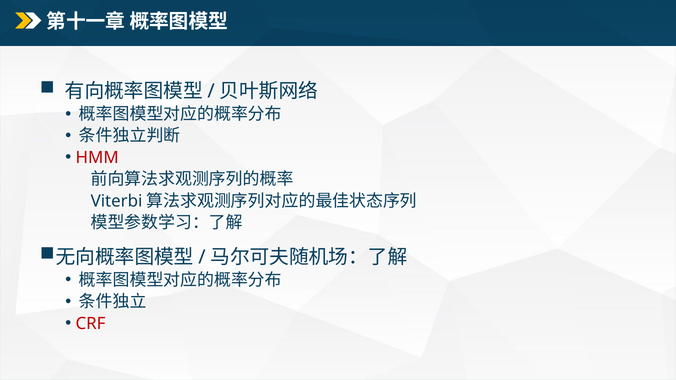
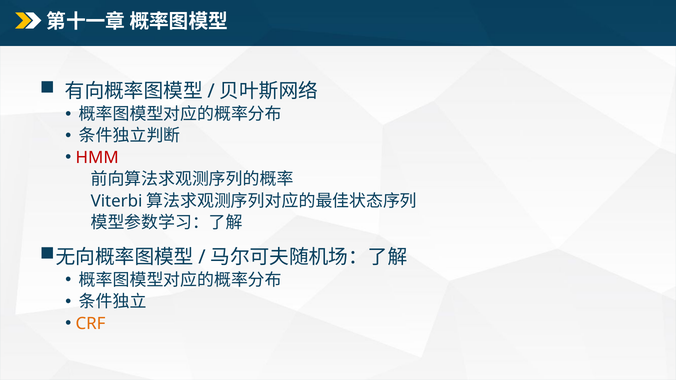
CRF colour: red -> orange (91, 324)
